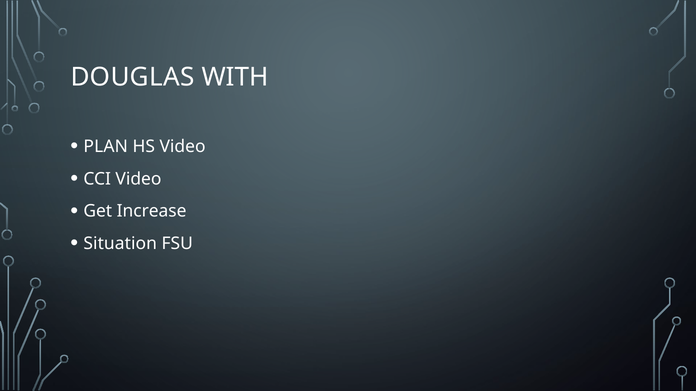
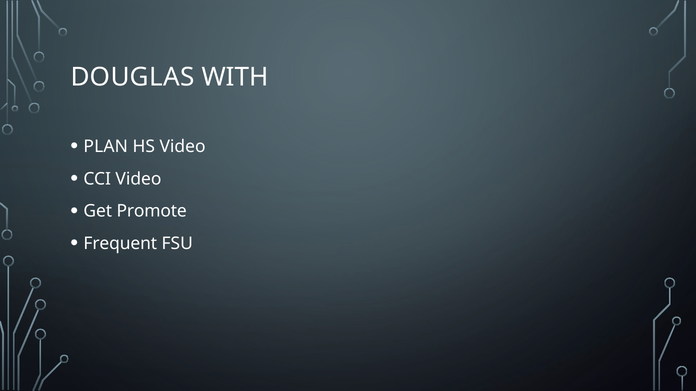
Increase: Increase -> Promote (152, 211)
Situation: Situation -> Frequent (120, 244)
